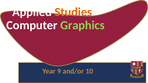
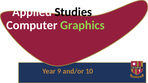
Studies colour: orange -> black (73, 12)
